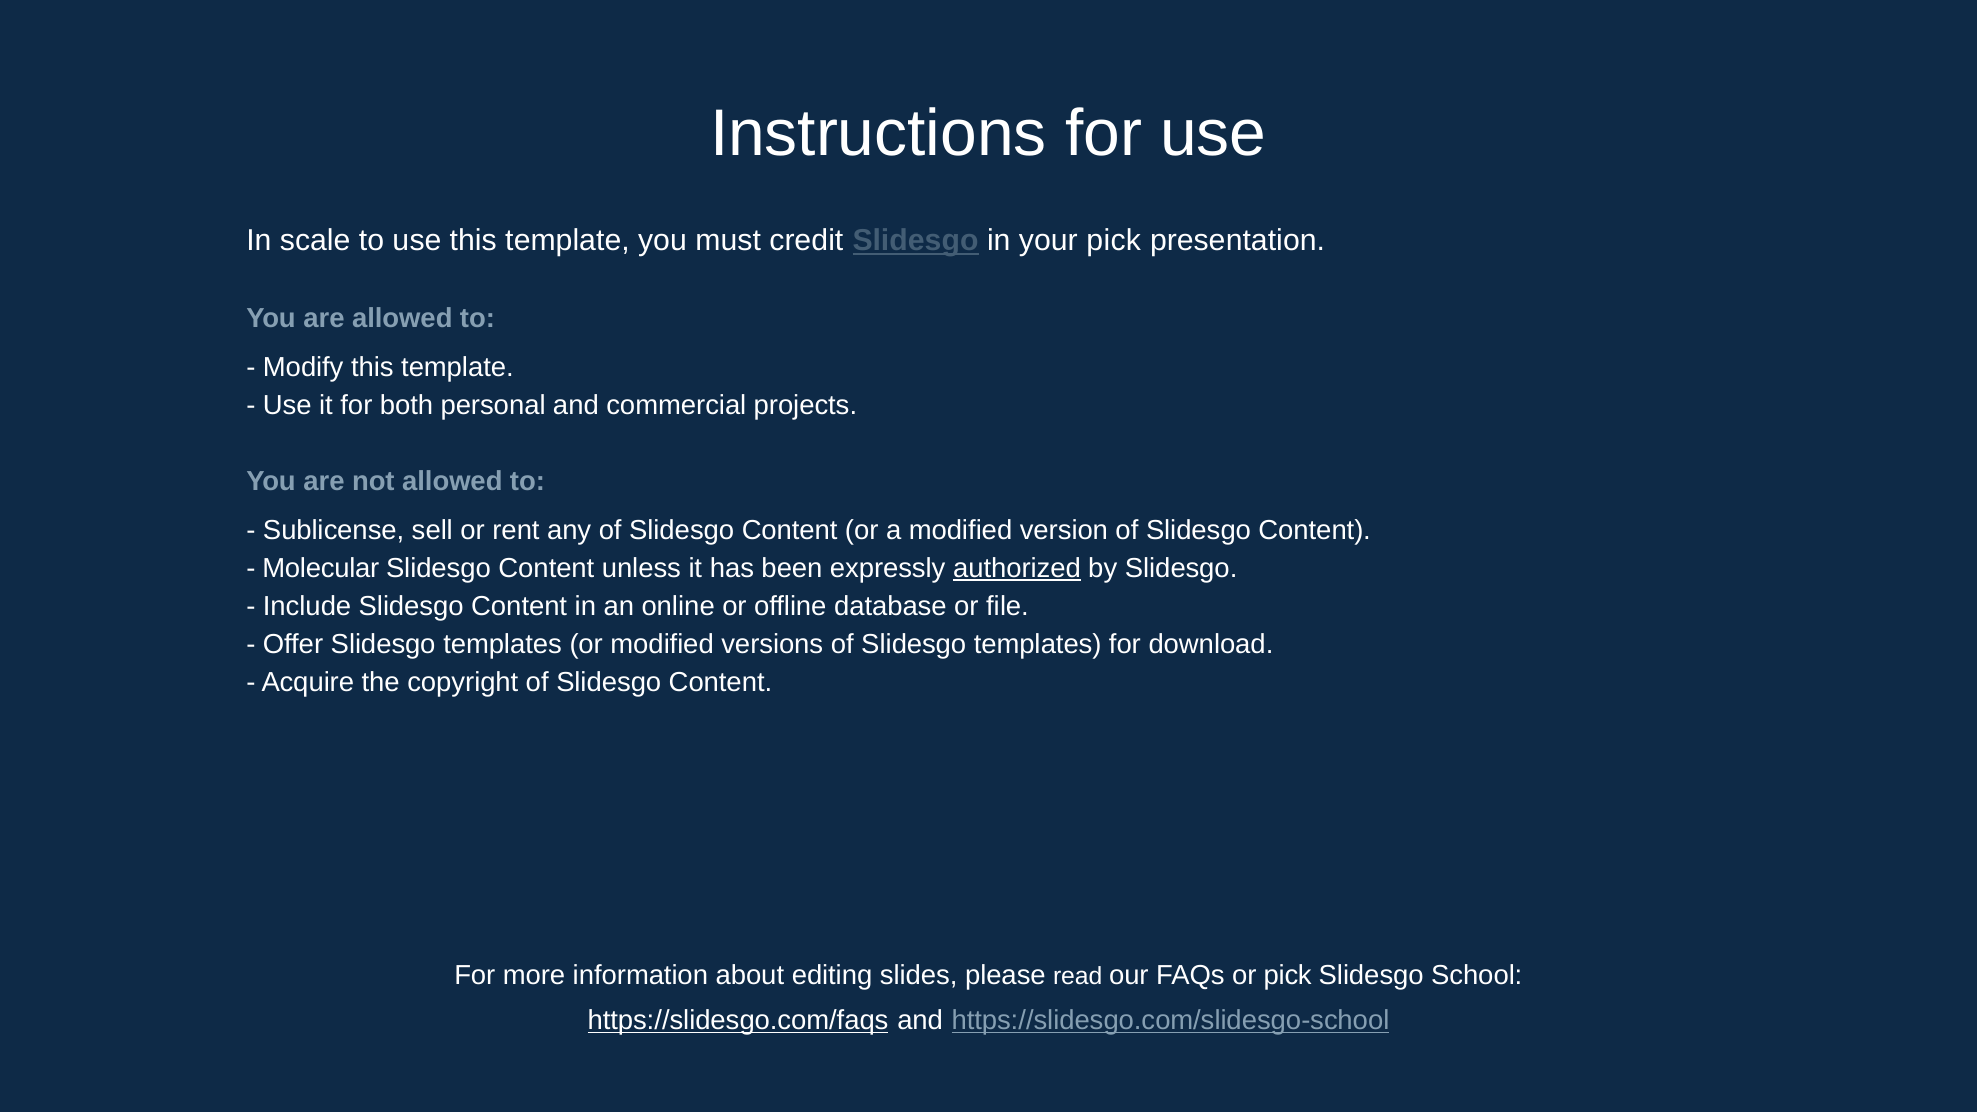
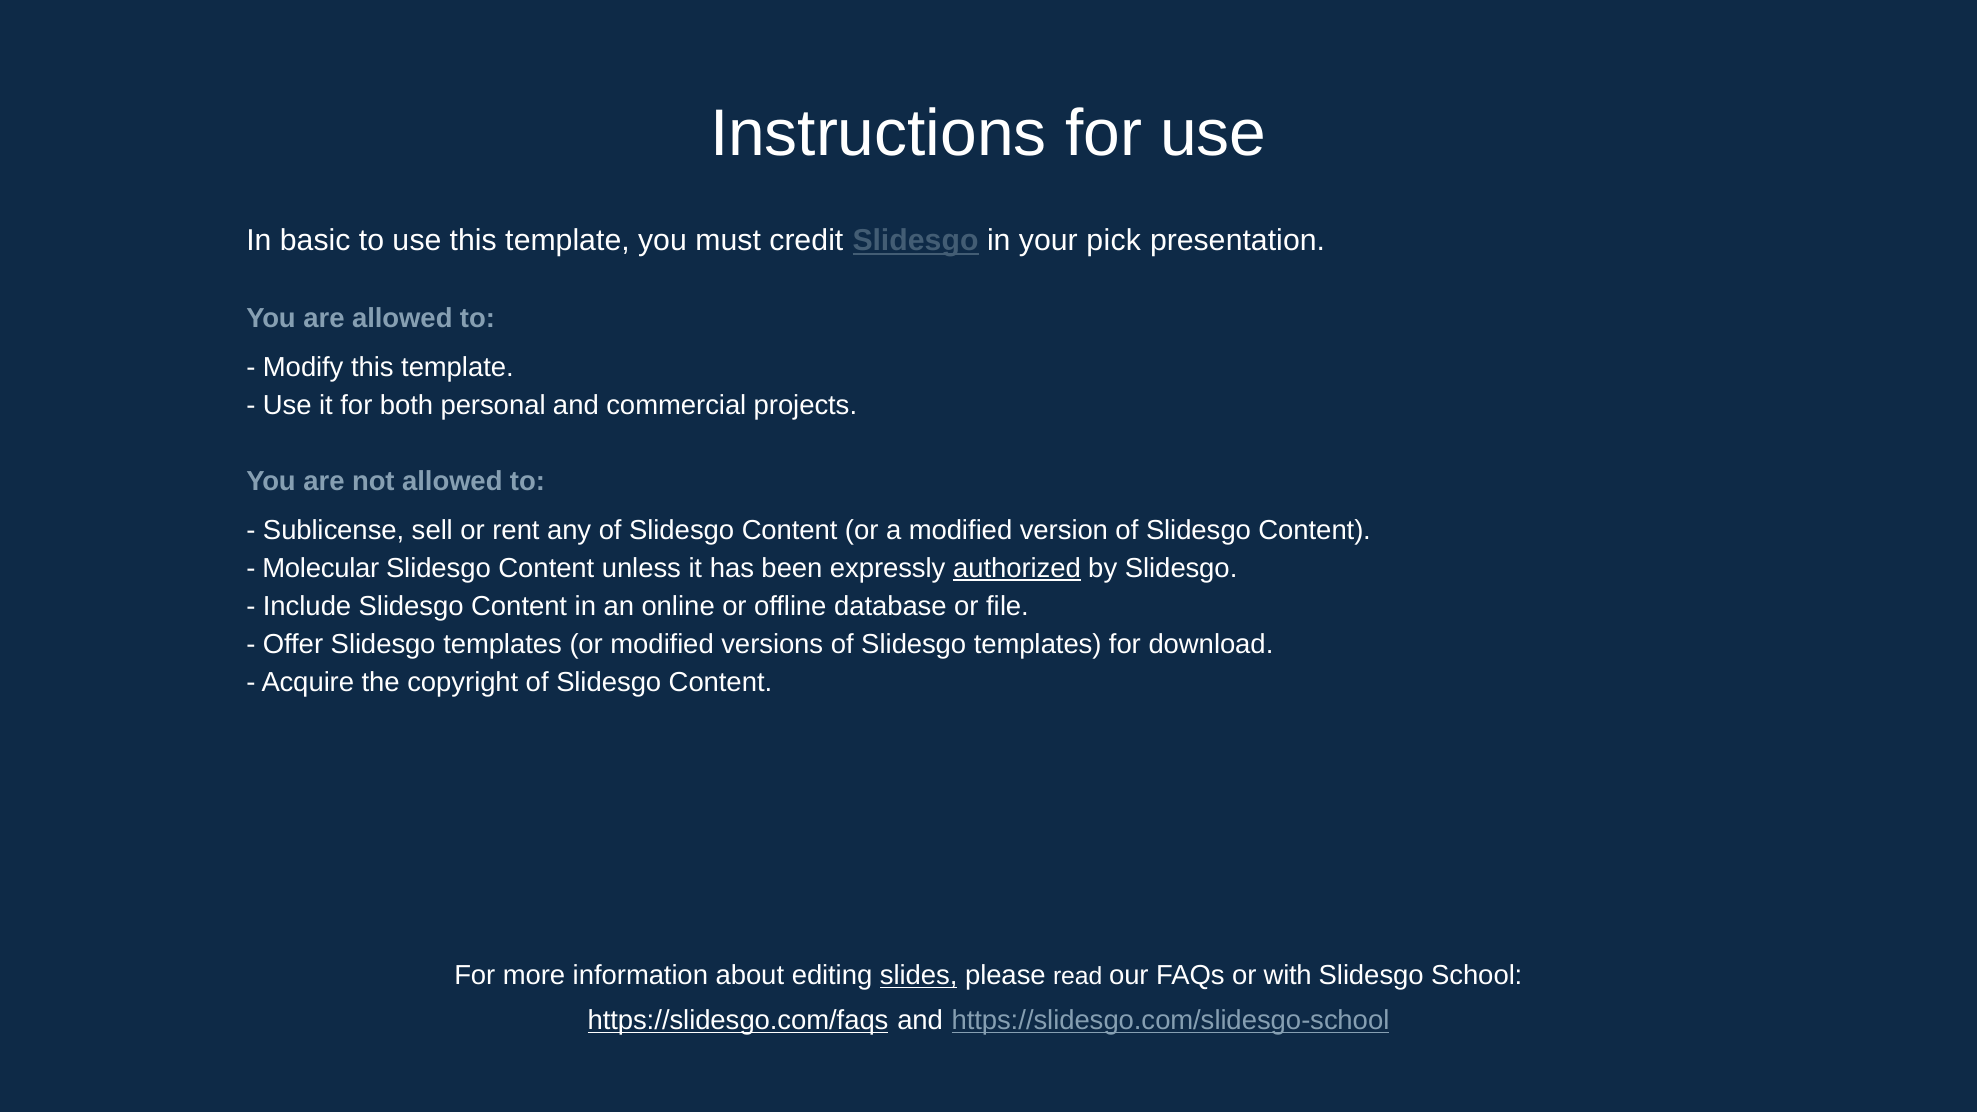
scale: scale -> basic (315, 241)
slides underline: none -> present (919, 976)
or pick: pick -> with (1288, 976)
